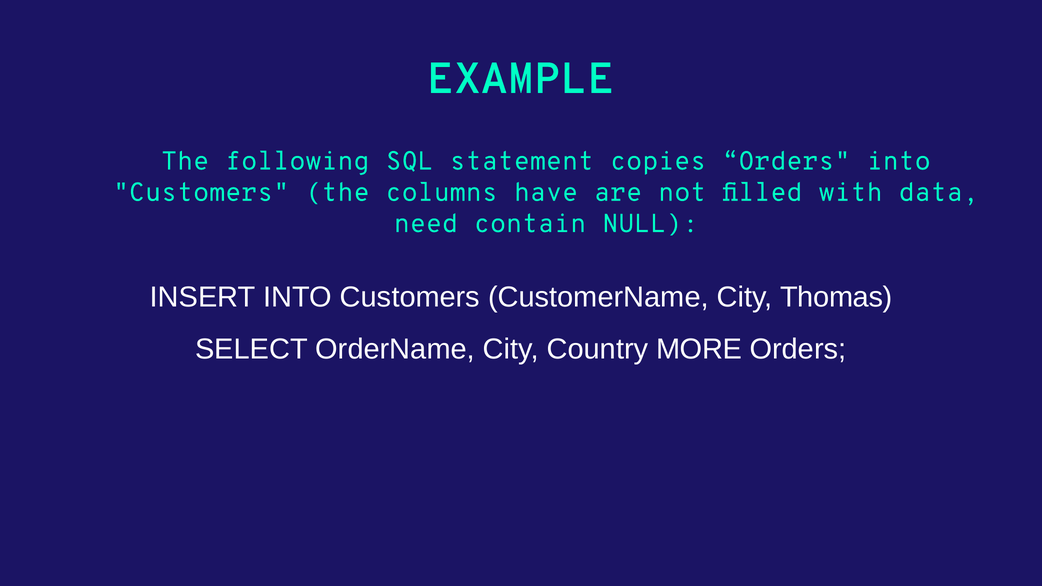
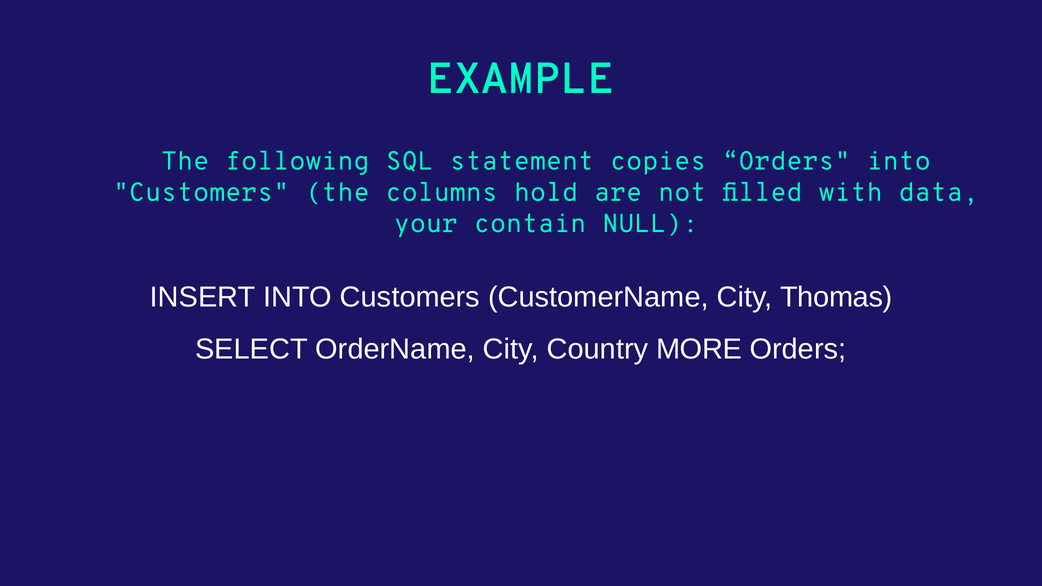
have: have -> hold (546, 192)
need: need -> your (426, 223)
